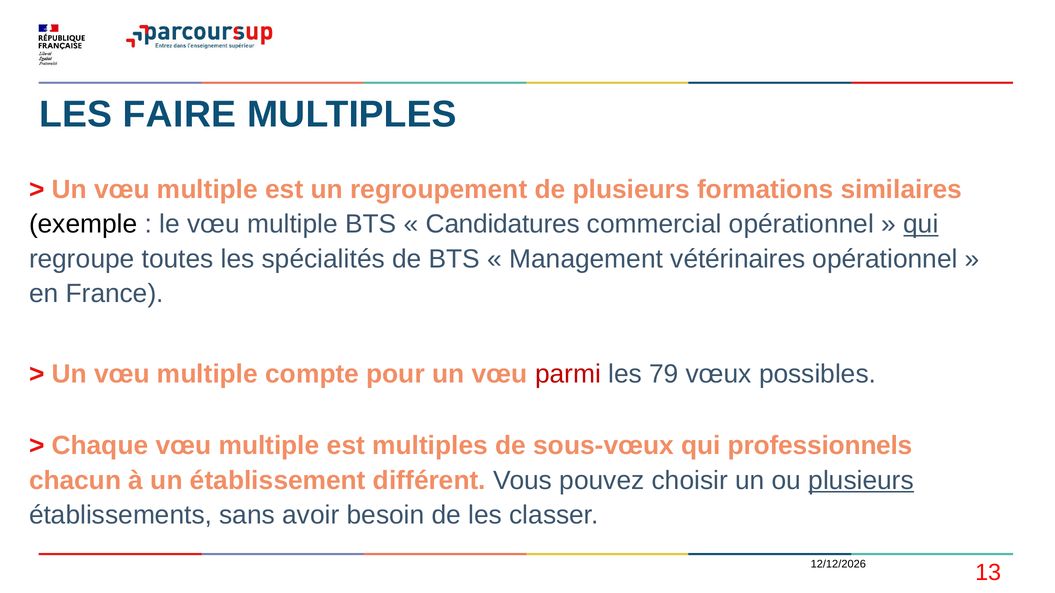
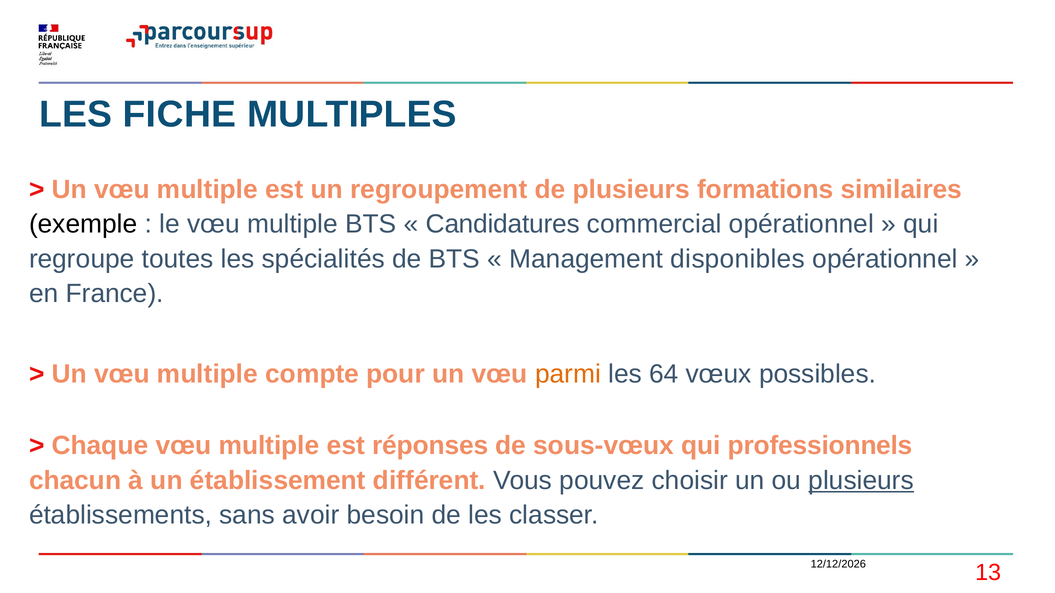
FAIRE: FAIRE -> FICHE (180, 115)
qui underline: present -> none (921, 224)
vétérinaires: vétérinaires -> disponibles (738, 259)
parmi colour: red -> orange (568, 374)
79: 79 -> 64 (664, 374)
est multiples: multiples -> réponses (430, 446)
